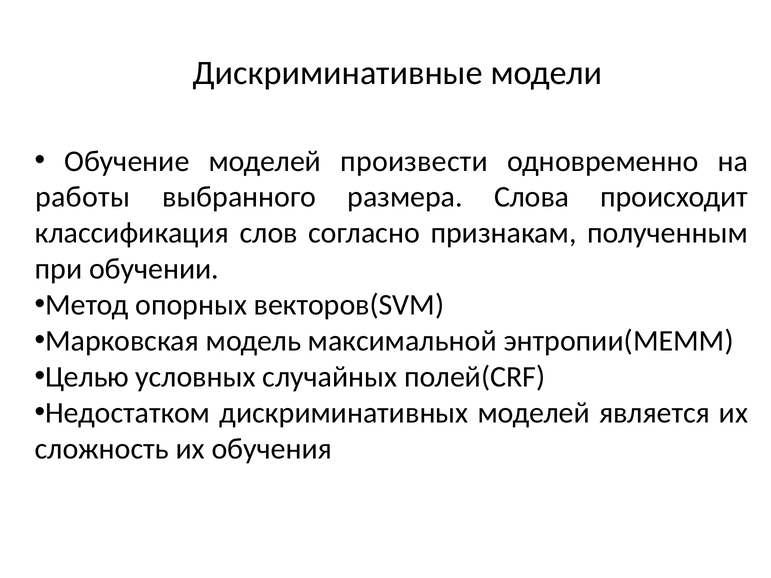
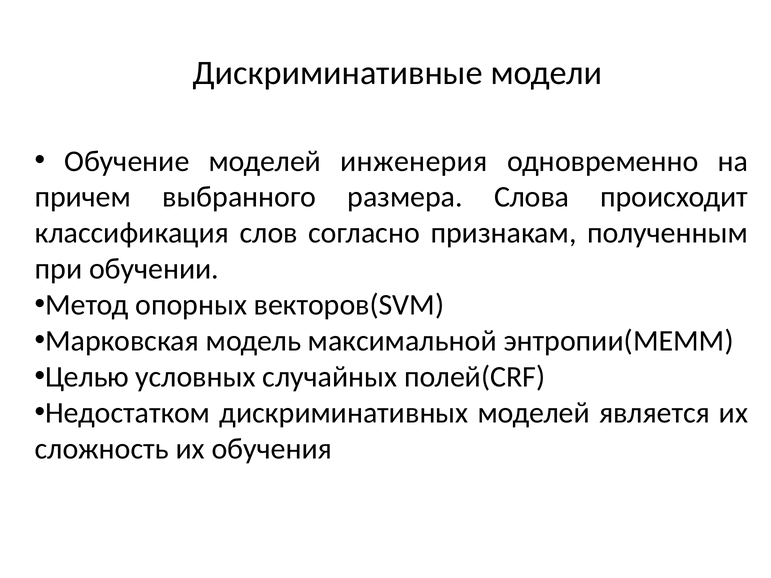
произвести: произвести -> инженерия (414, 161)
работы: работы -> причем (83, 197)
